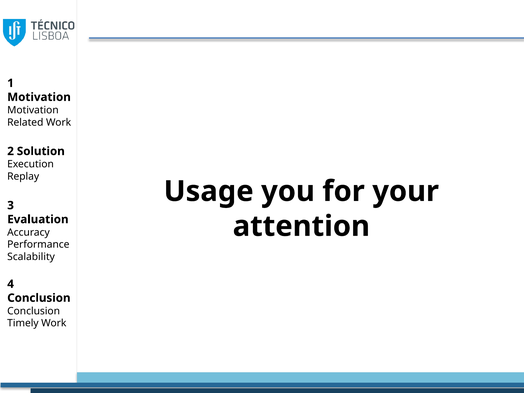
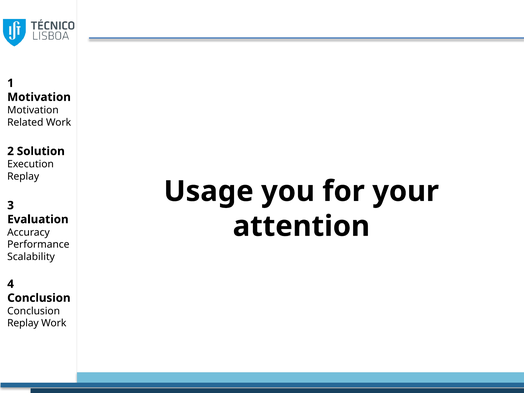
Timely: Timely -> Replay (23, 323)
